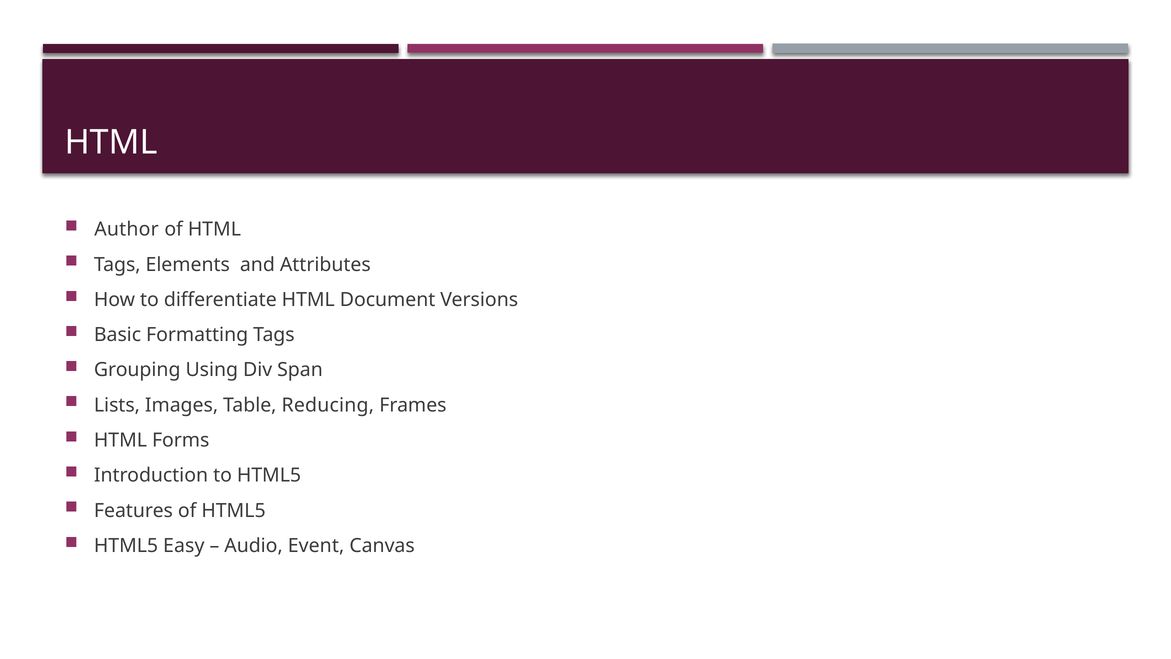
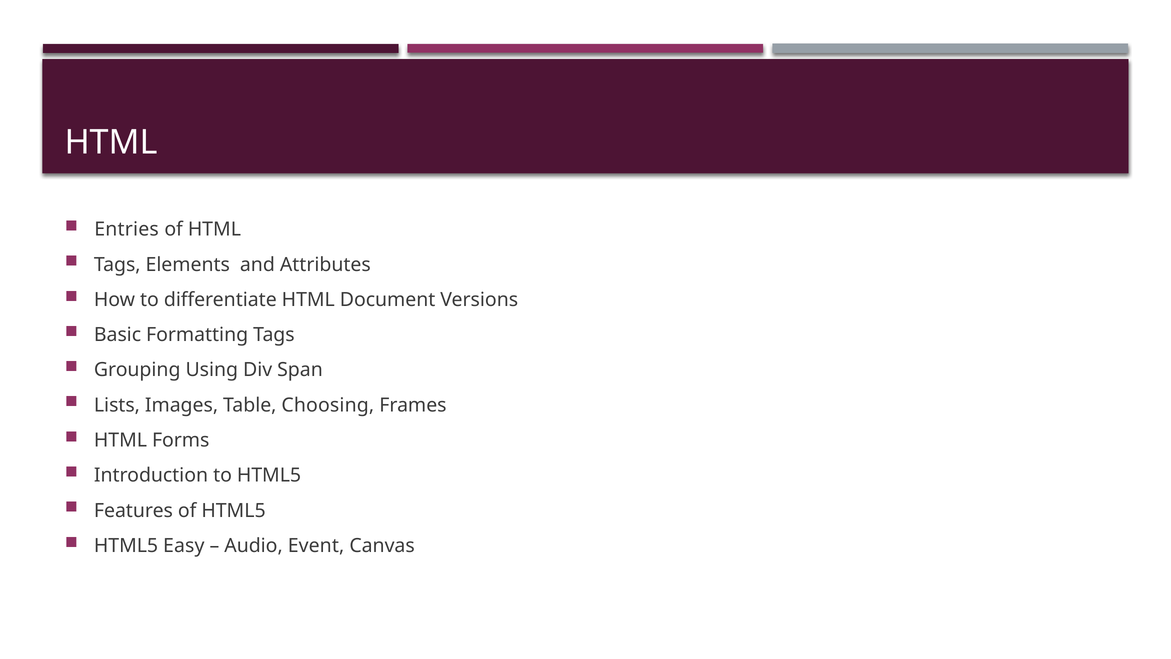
Author: Author -> Entries (127, 229)
Reducing: Reducing -> Choosing (328, 405)
